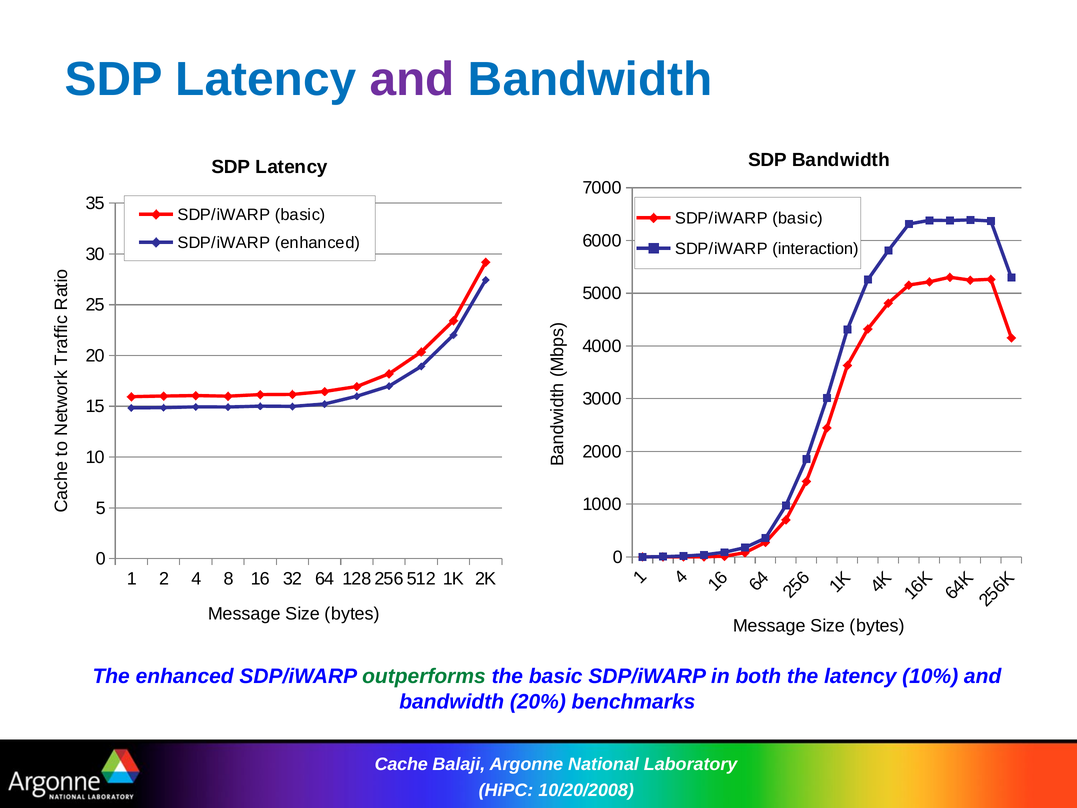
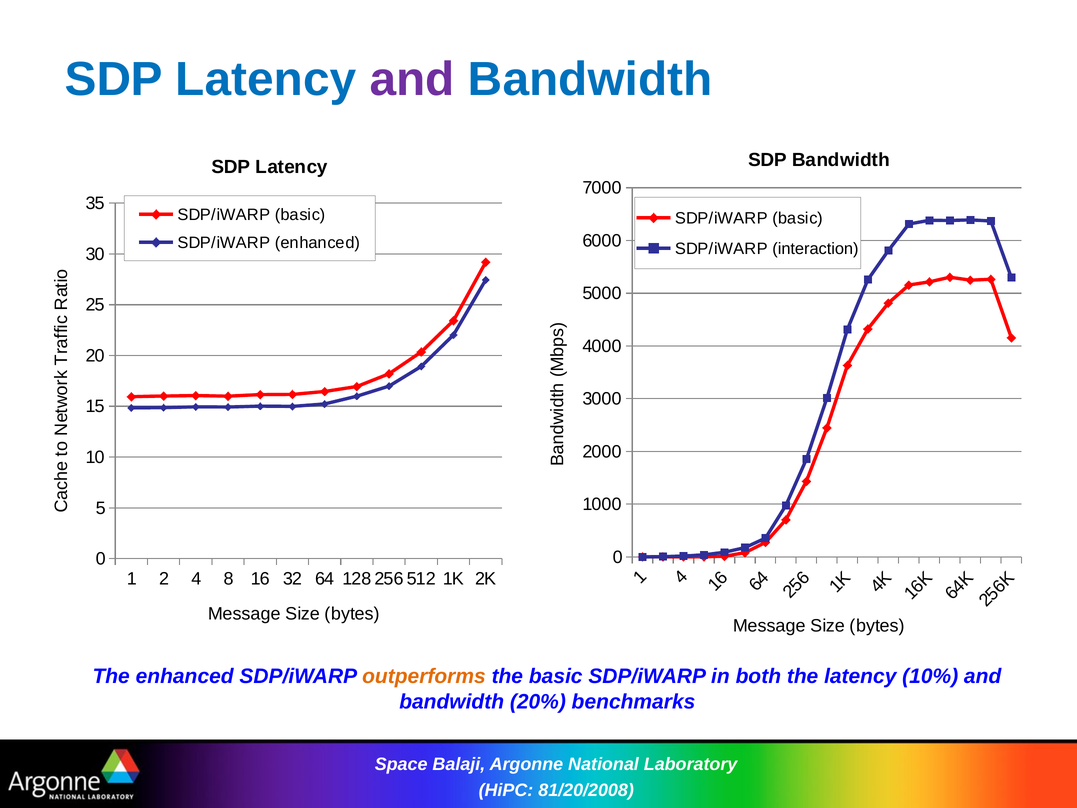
outperforms colour: green -> orange (424, 676)
Cache: Cache -> Space (401, 764)
10/20/2008: 10/20/2008 -> 81/20/2008 (586, 790)
